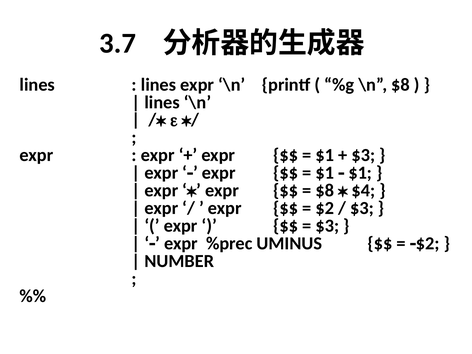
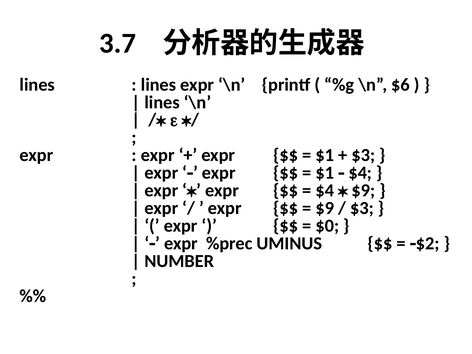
\n $8: $8 -> $6 (400, 85)
$1: $1 -> $4 (360, 173)
$8: $8 -> $4 (325, 190)
$4: $4 -> $9 (363, 190)
$2: $2 -> $9 (325, 208)
$3: $3 -> $0 (327, 226)
